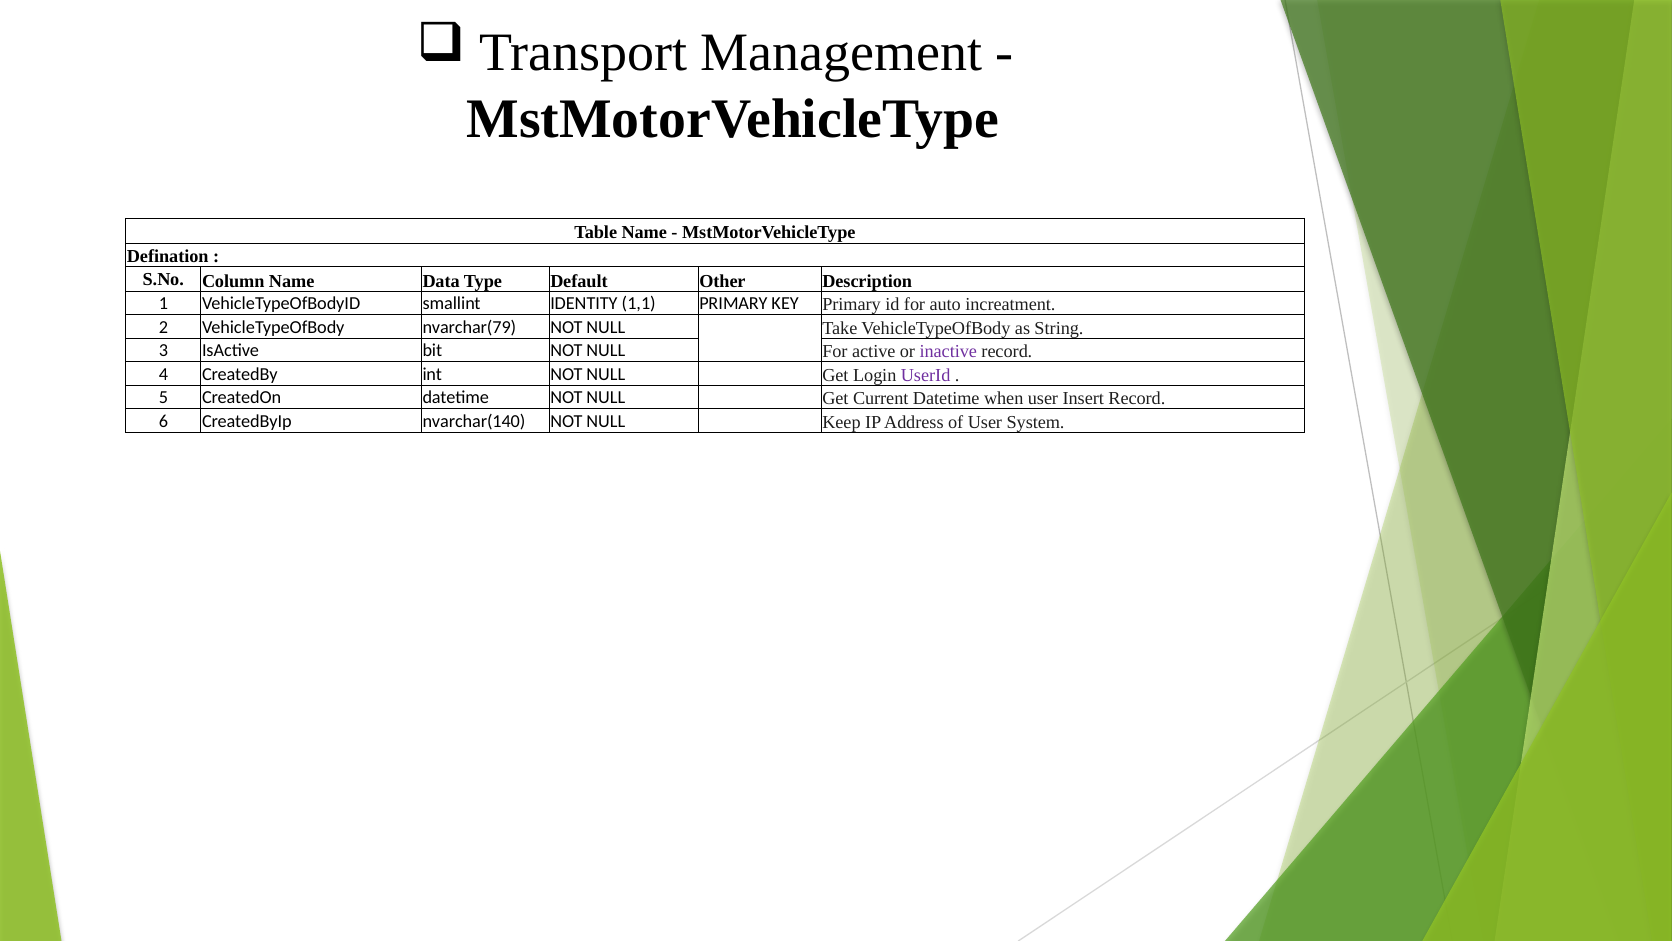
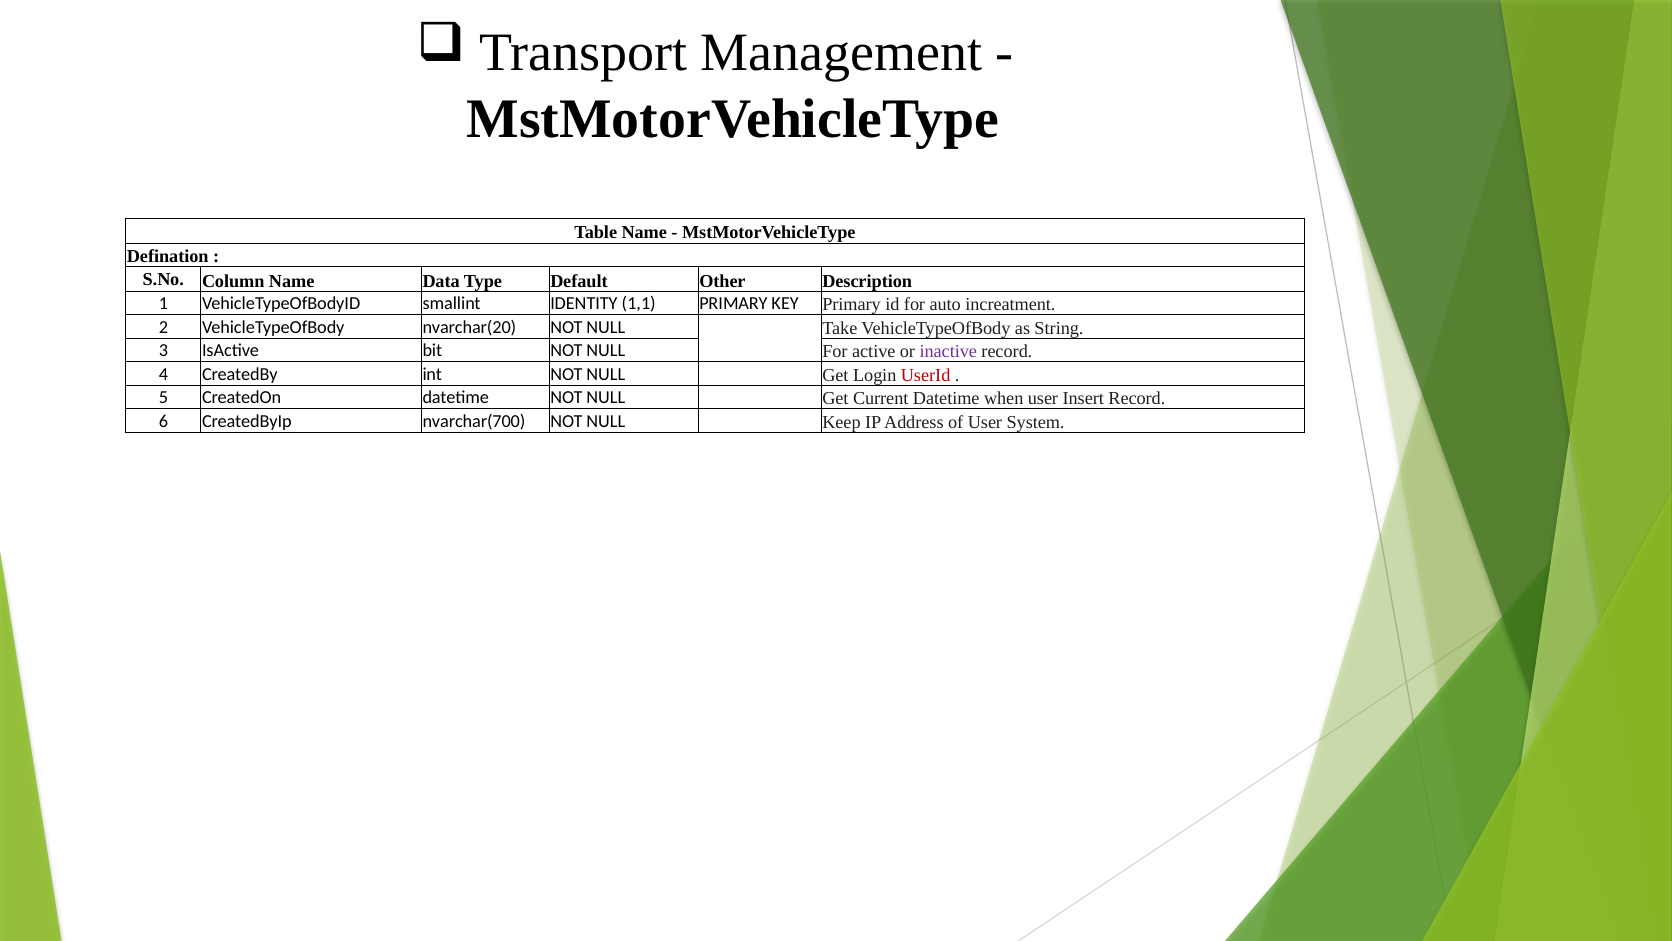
nvarchar(79: nvarchar(79 -> nvarchar(20 (469, 327)
UserId colour: purple -> red (926, 375)
nvarchar(140: nvarchar(140 -> nvarchar(700 (474, 421)
